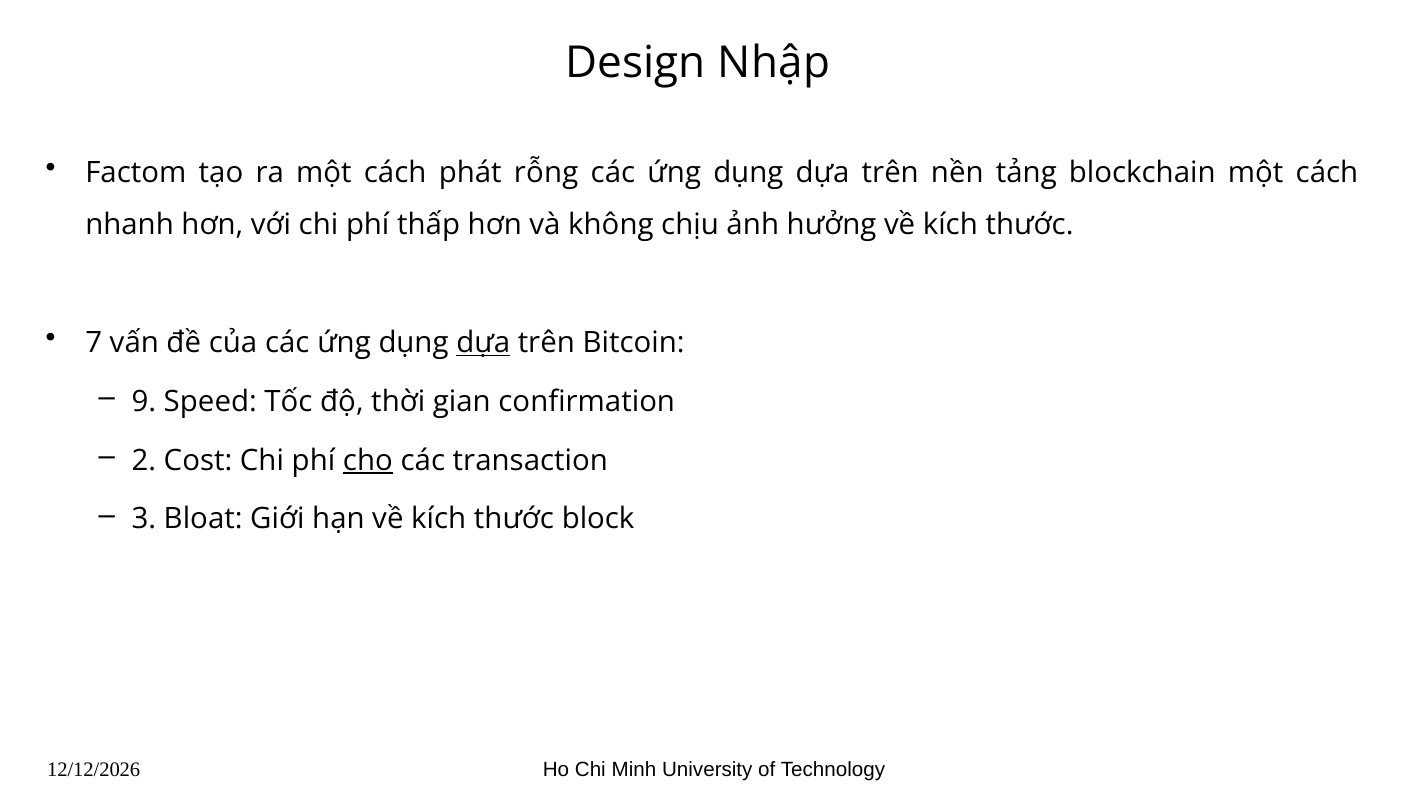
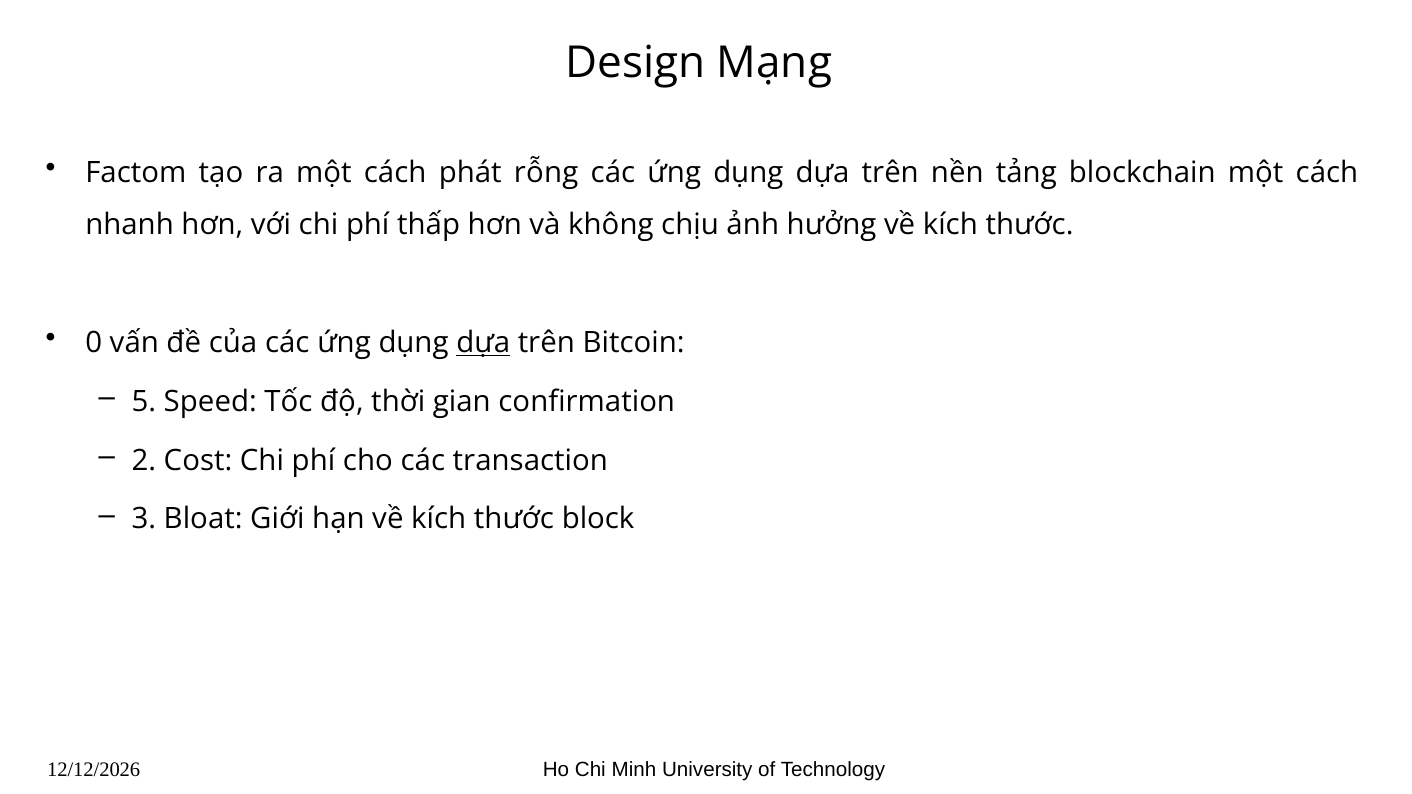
Nhập: Nhập -> Mạng (774, 63)
7: 7 -> 0 (94, 343)
9: 9 -> 5 (144, 402)
cho underline: present -> none (368, 461)
